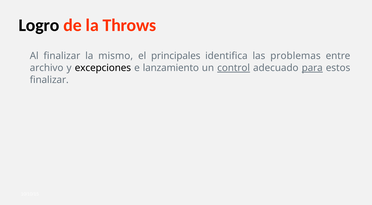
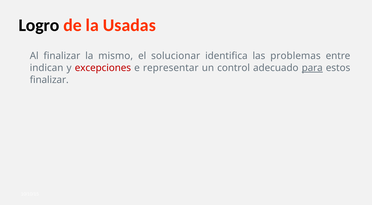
Throws: Throws -> Usadas (129, 25)
principales: principales -> solucionar (176, 56)
archivo: archivo -> indican (47, 68)
excepciones colour: black -> red (103, 68)
lanzamiento: lanzamiento -> representar (171, 68)
control underline: present -> none (234, 68)
